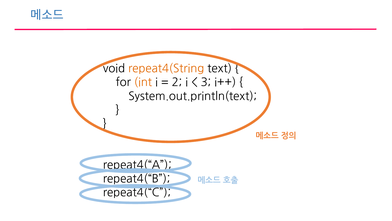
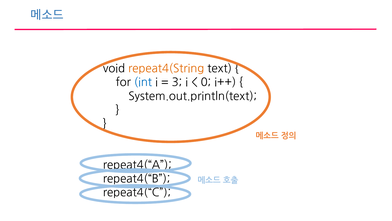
int colour: orange -> blue (143, 82)
2: 2 -> 3 (177, 82)
3: 3 -> 0 (206, 82)
